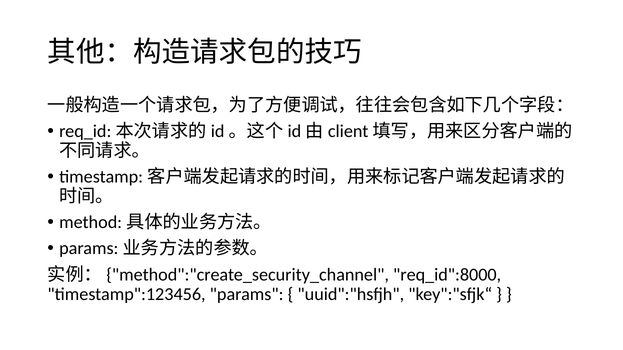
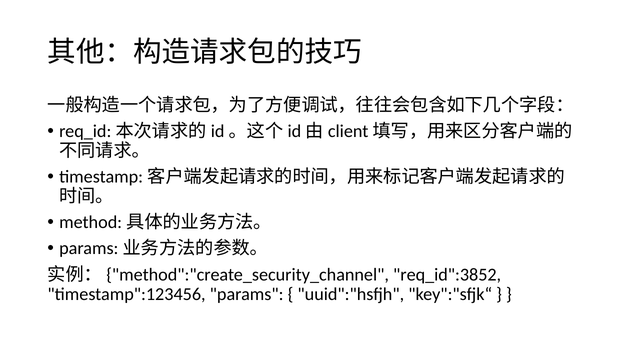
req_id":8000: req_id":8000 -> req_id":3852 (447, 275)
